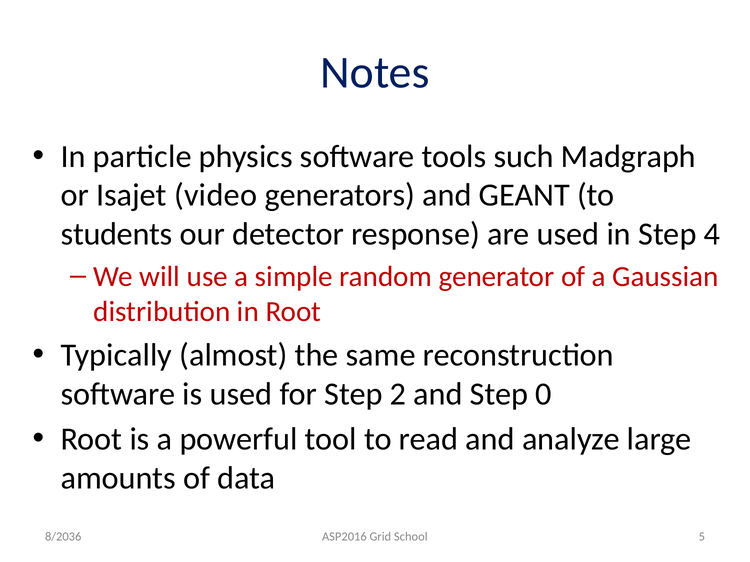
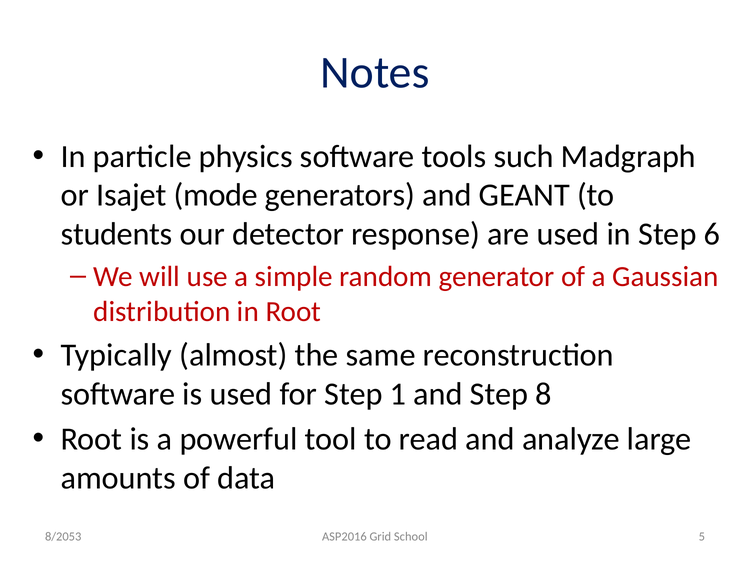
video: video -> mode (216, 195)
4: 4 -> 6 (712, 234)
2: 2 -> 1 (398, 394)
0: 0 -> 8 (544, 394)
8/2036: 8/2036 -> 8/2053 (63, 537)
